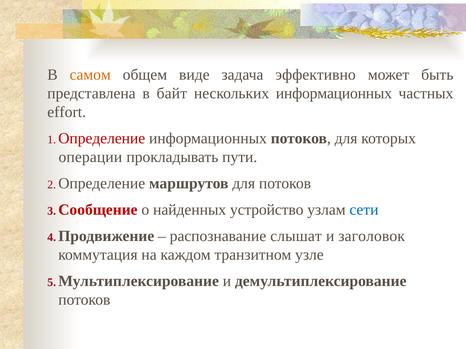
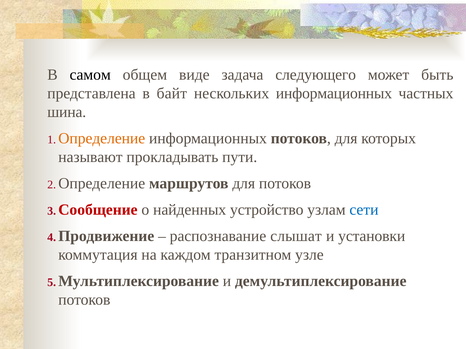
самом colour: orange -> black (90, 75)
эффективно: эффективно -> следующего (316, 75)
effort: effort -> шина (67, 112)
Определение colour: red -> orange (102, 139)
операции: операции -> называют (90, 157)
заголовок: заголовок -> установки (372, 236)
